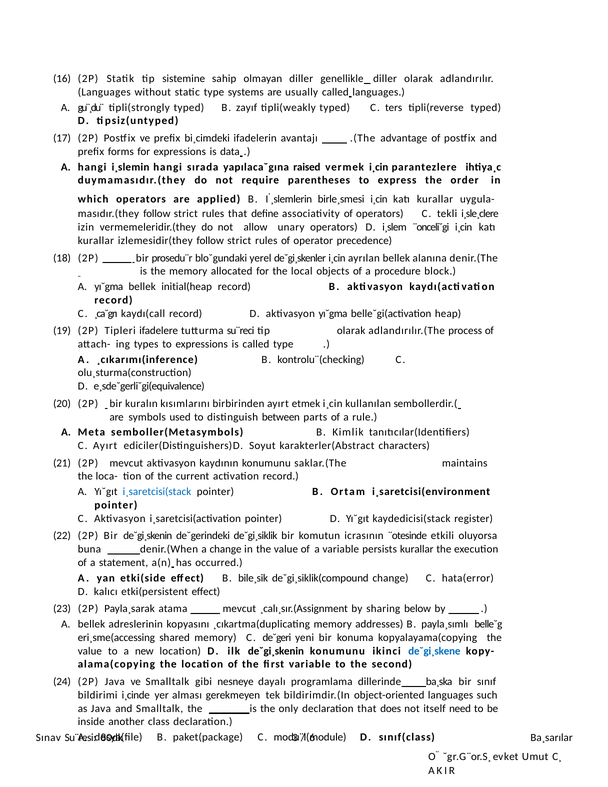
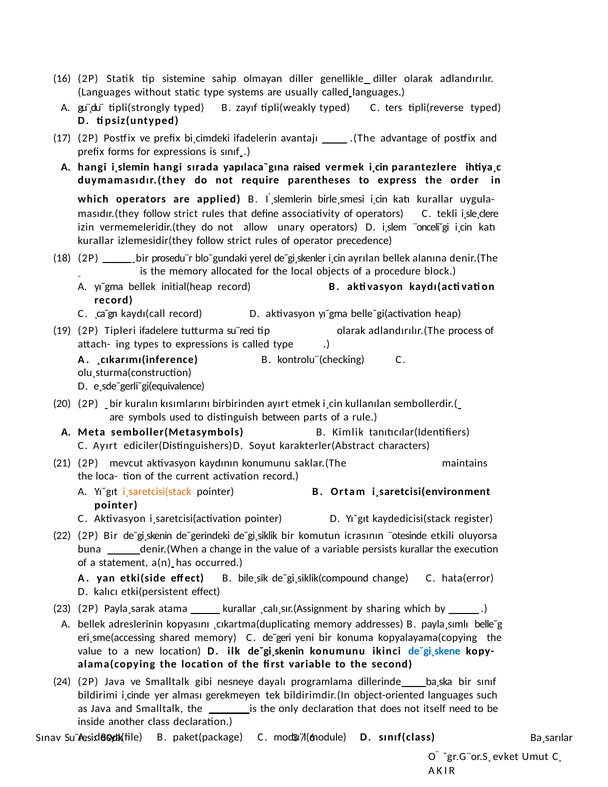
is data: data -> sınıf (230, 152)
i¸saretcisi(stack colour: blue -> orange (157, 492)
atama mevcut: mevcut -> kurallar (239, 609)
sharing below: below -> which (417, 609)
